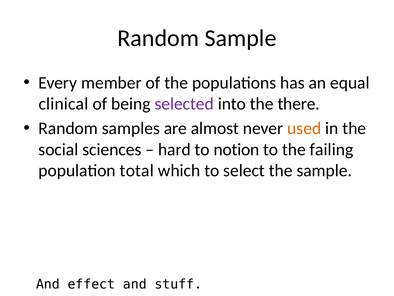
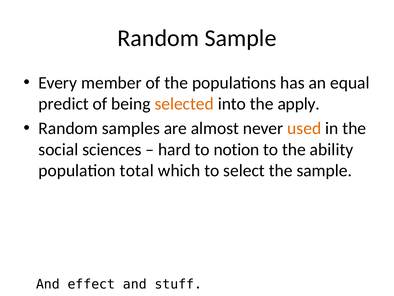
clinical: clinical -> predict (64, 104)
selected colour: purple -> orange (184, 104)
there: there -> apply (299, 104)
failing: failing -> ability (332, 149)
